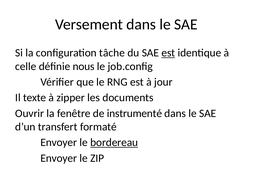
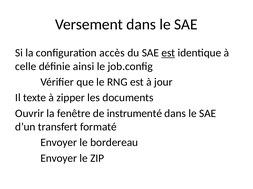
tâche: tâche -> accès (112, 53)
nous: nous -> ainsi (84, 67)
bordereau underline: present -> none (114, 143)
